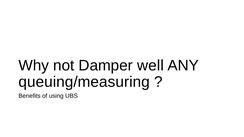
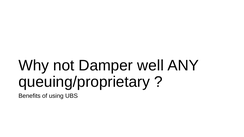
queuing/measuring: queuing/measuring -> queuing/proprietary (84, 82)
